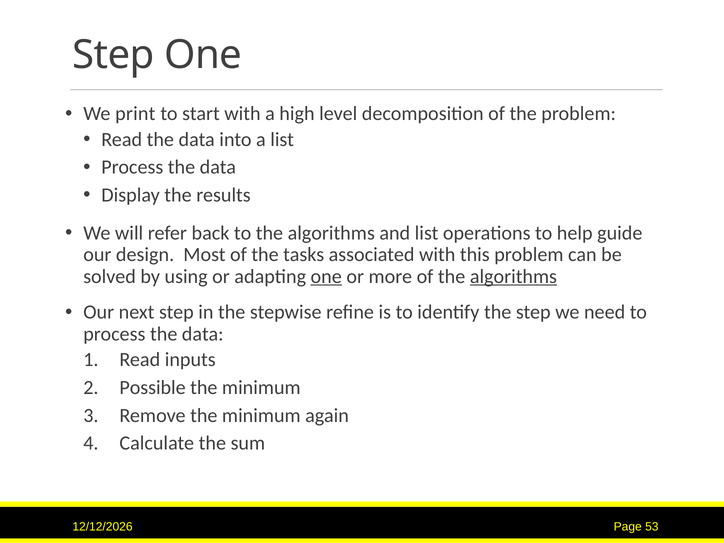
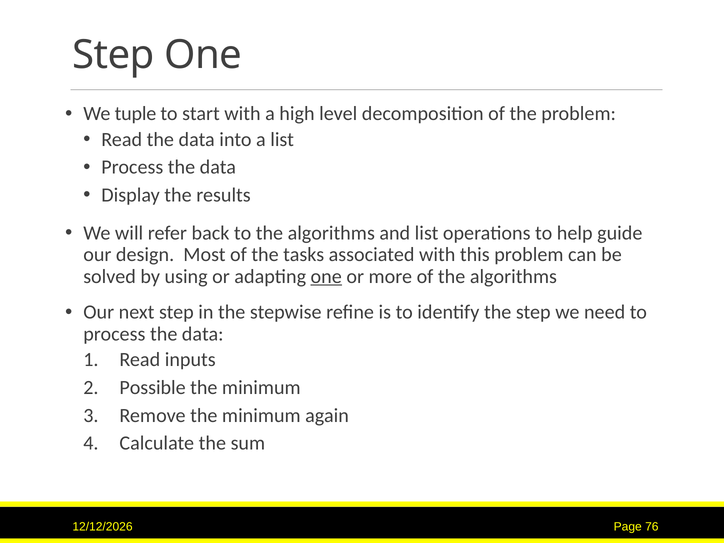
print: print -> tuple (136, 114)
algorithms underline: present -> none (513, 276)
53: 53 -> 76 (652, 527)
